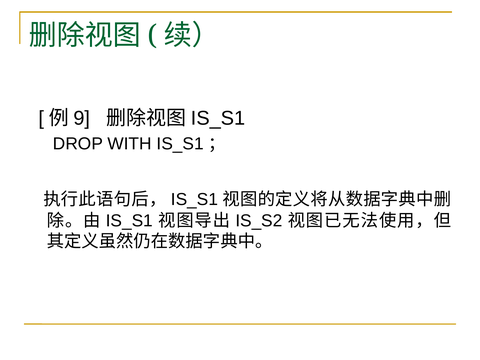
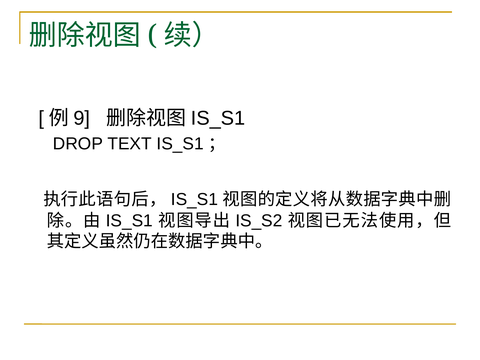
WITH: WITH -> TEXT (130, 144)
